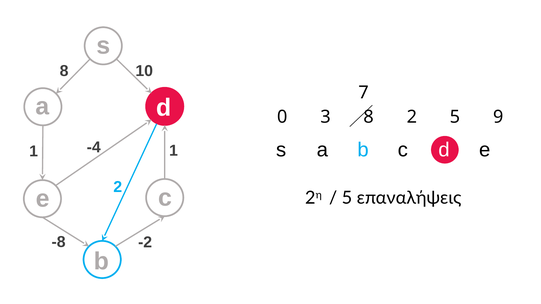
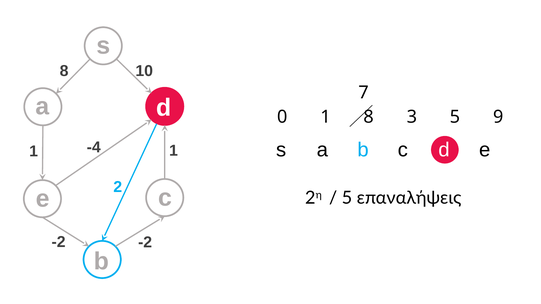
0 3: 3 -> 1 (326, 117)
8 2: 2 -> 3 (412, 117)
-8: -8 -> -2 (59, 242)
